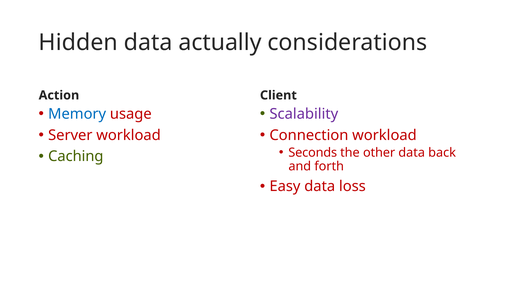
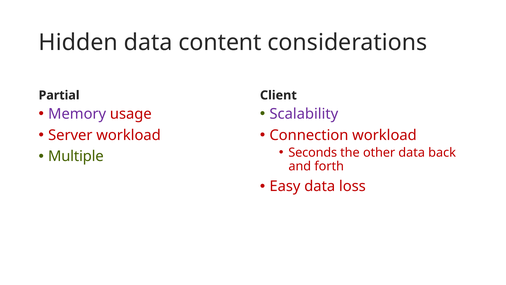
actually: actually -> content (220, 43)
Action: Action -> Partial (59, 95)
Memory colour: blue -> purple (77, 114)
Caching: Caching -> Multiple (76, 156)
